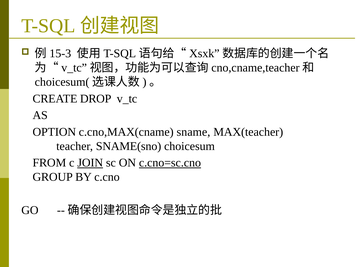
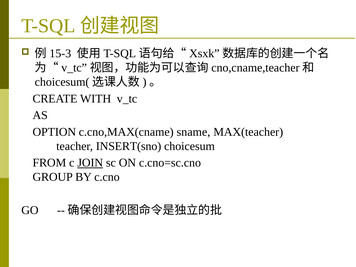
DROP: DROP -> WITH (96, 99)
SNAME(sno: SNAME(sno -> INSERT(sno (129, 146)
c.cno=sc.cno underline: present -> none (170, 163)
